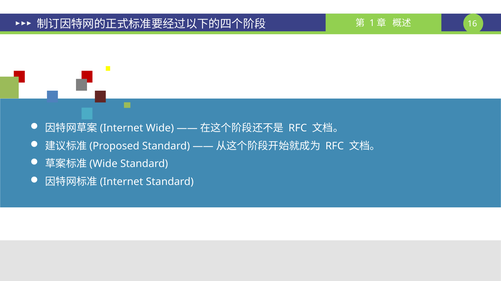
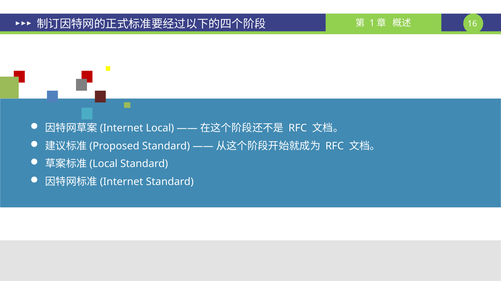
Wide: Wide -> Local (160, 129)
Wide: Wide -> Local (104, 164)
